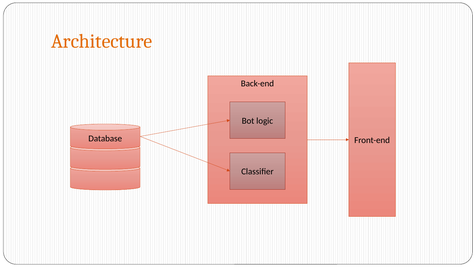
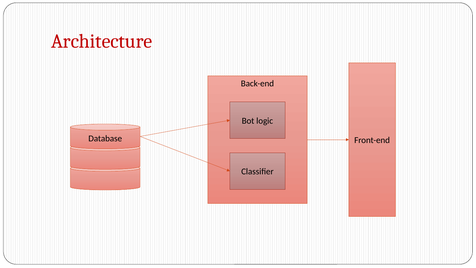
Architecture colour: orange -> red (102, 41)
